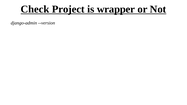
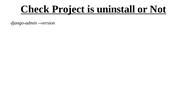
wrapper: wrapper -> uninstall (116, 9)
